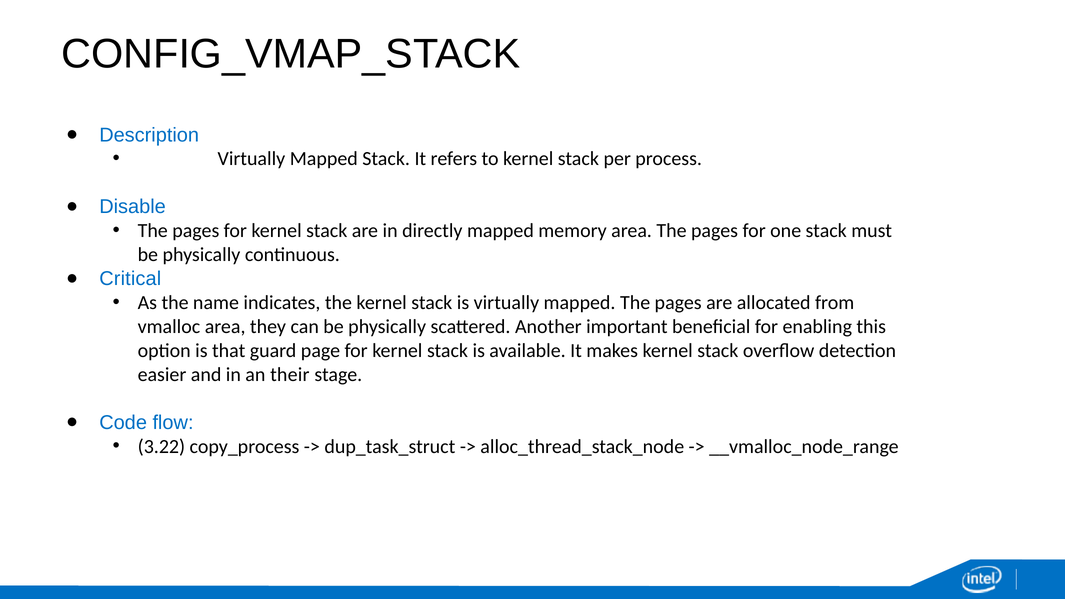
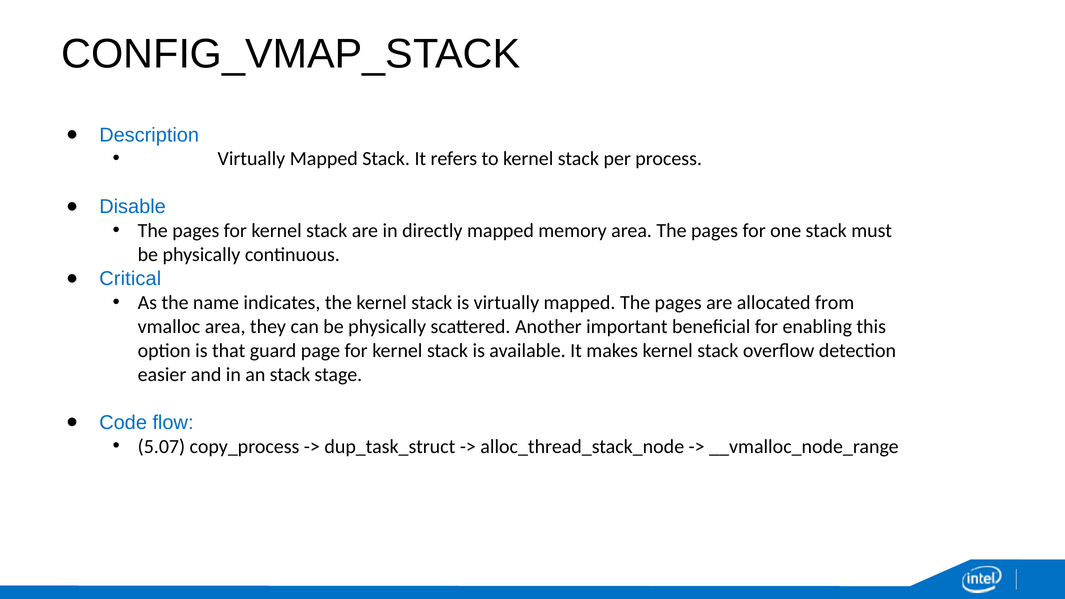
an their: their -> stack (290, 375)
3.22: 3.22 -> 5.07 (161, 446)
